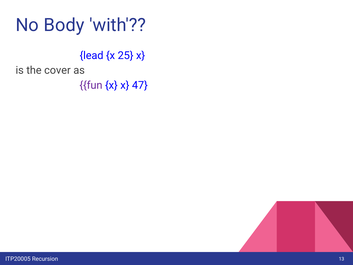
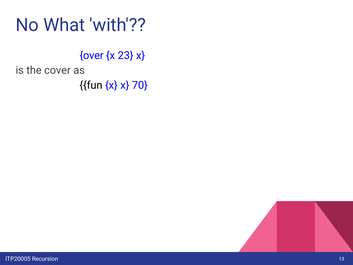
Body: Body -> What (64, 25)
lead: lead -> over (92, 55)
25: 25 -> 23 (126, 55)
fun colour: purple -> black (91, 85)
47: 47 -> 70 (140, 85)
